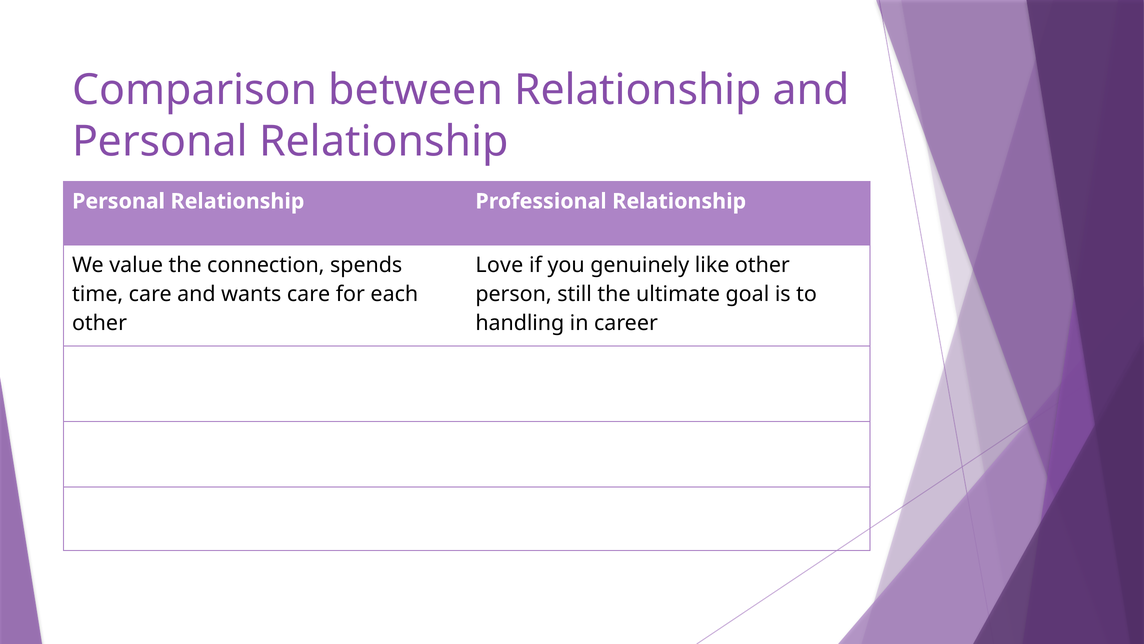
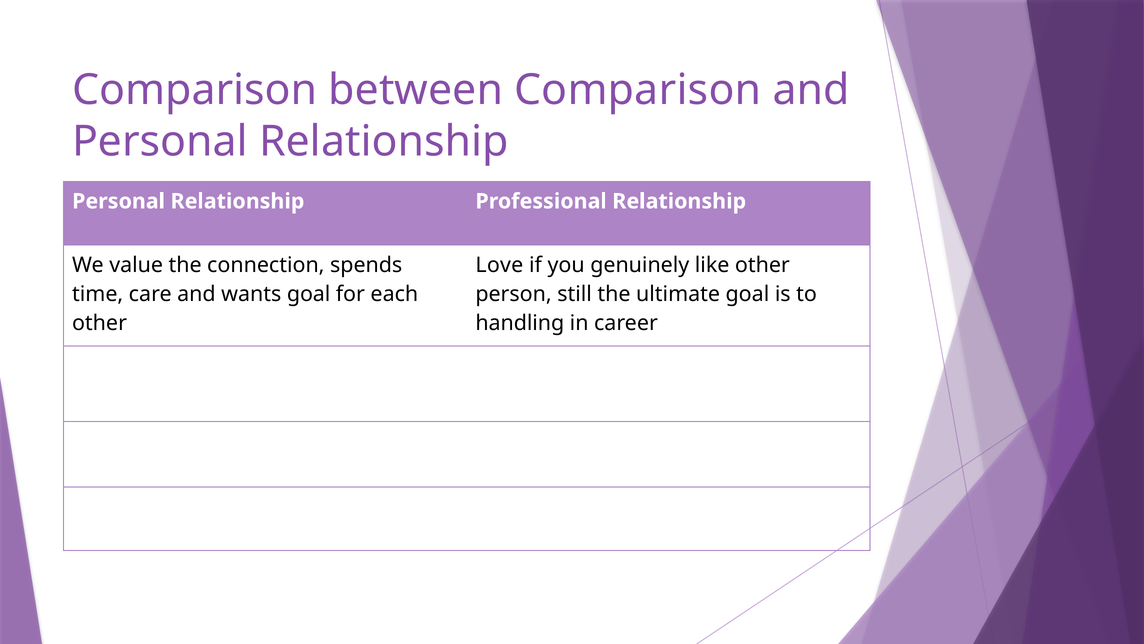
between Relationship: Relationship -> Comparison (638, 90)
wants care: care -> goal (309, 294)
